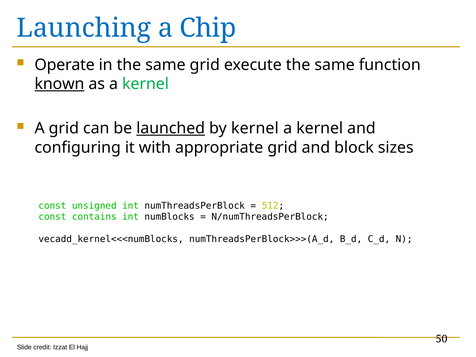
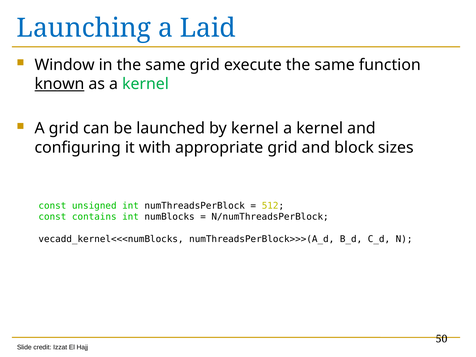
Chip: Chip -> Laid (208, 28)
Operate: Operate -> Window (65, 65)
launched underline: present -> none (171, 128)
